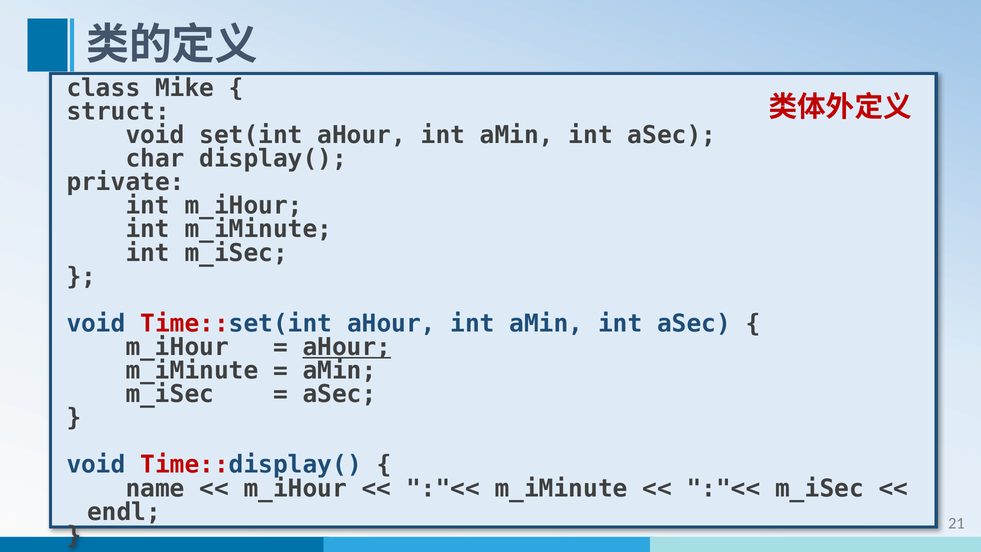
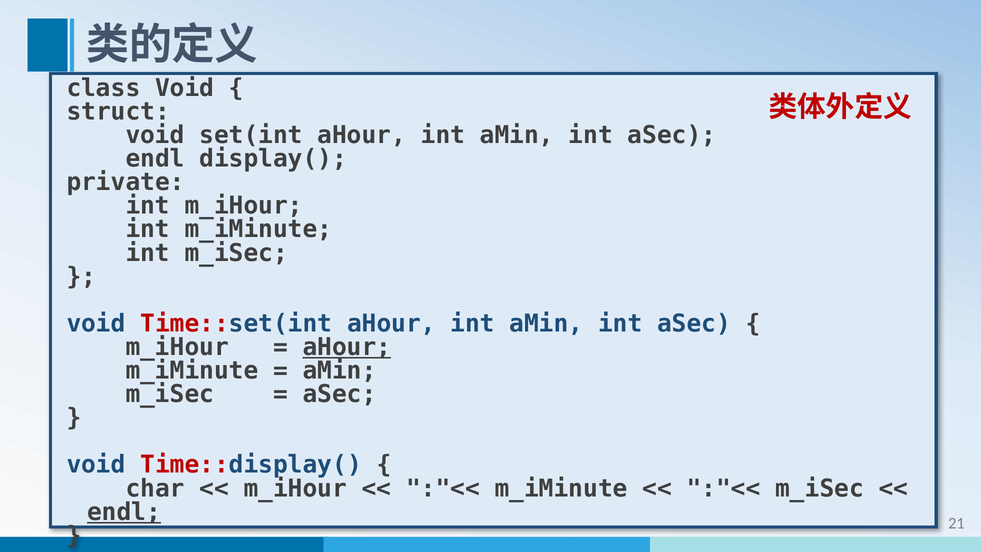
class Mike: Mike -> Void (185, 88)
char: char -> endl (155, 159)
name: name -> char (155, 488)
endl underline: none -> present (124, 512)
